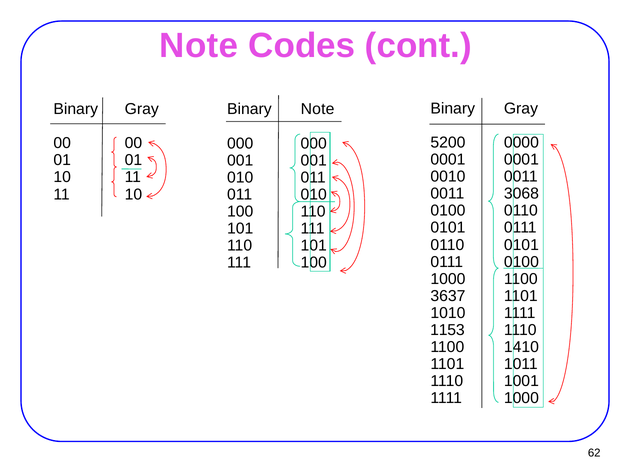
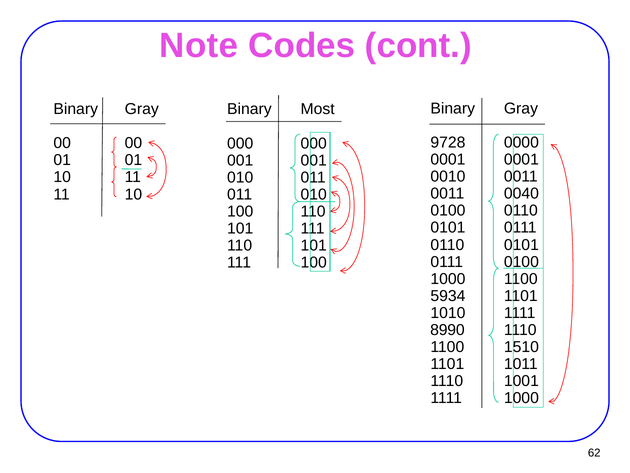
Note: Note -> Most (318, 109)
5200: 5200 -> 9728 (448, 142)
3068: 3068 -> 0040 (521, 194)
3637: 3637 -> 5934 (448, 296)
1153: 1153 -> 8990 (447, 330)
1410: 1410 -> 1510 (521, 347)
